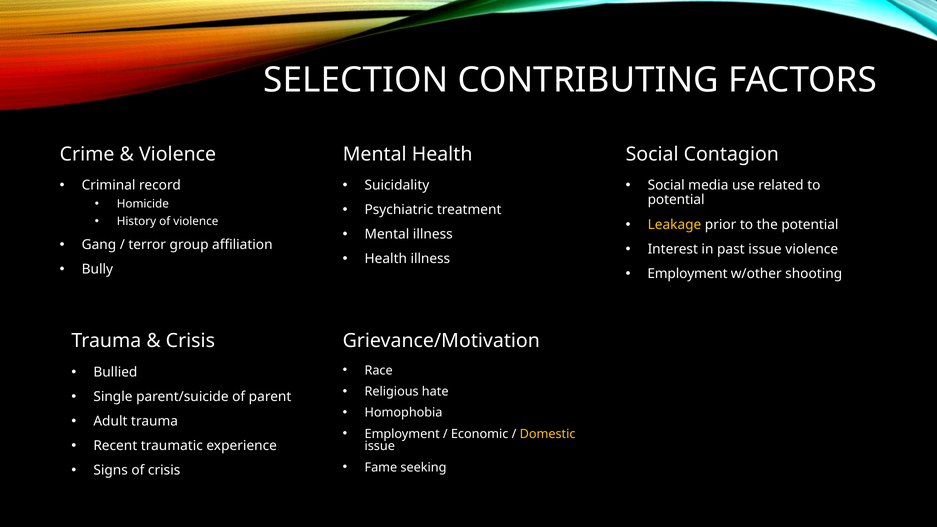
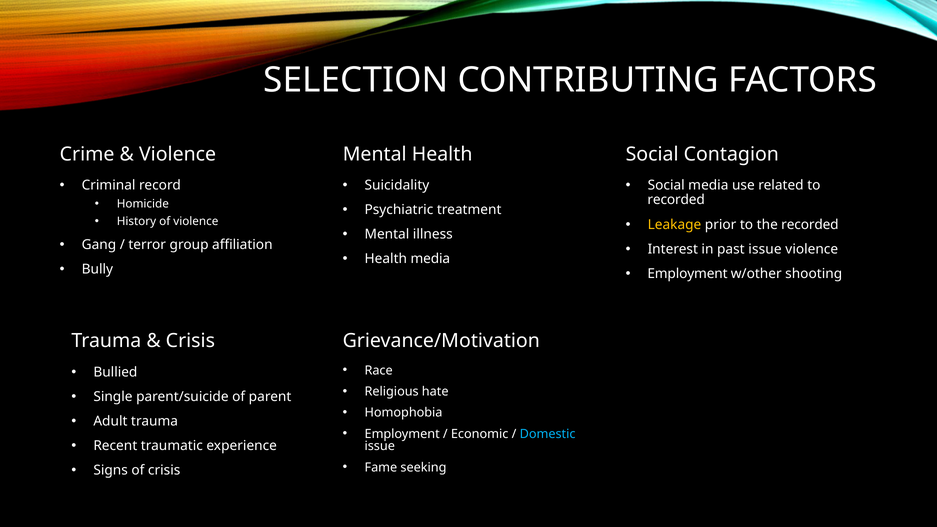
potential: potential -> recorded (676, 200)
the potential: potential -> recorded (810, 225)
Health illness: illness -> media (430, 259)
Domestic colour: yellow -> light blue (548, 434)
